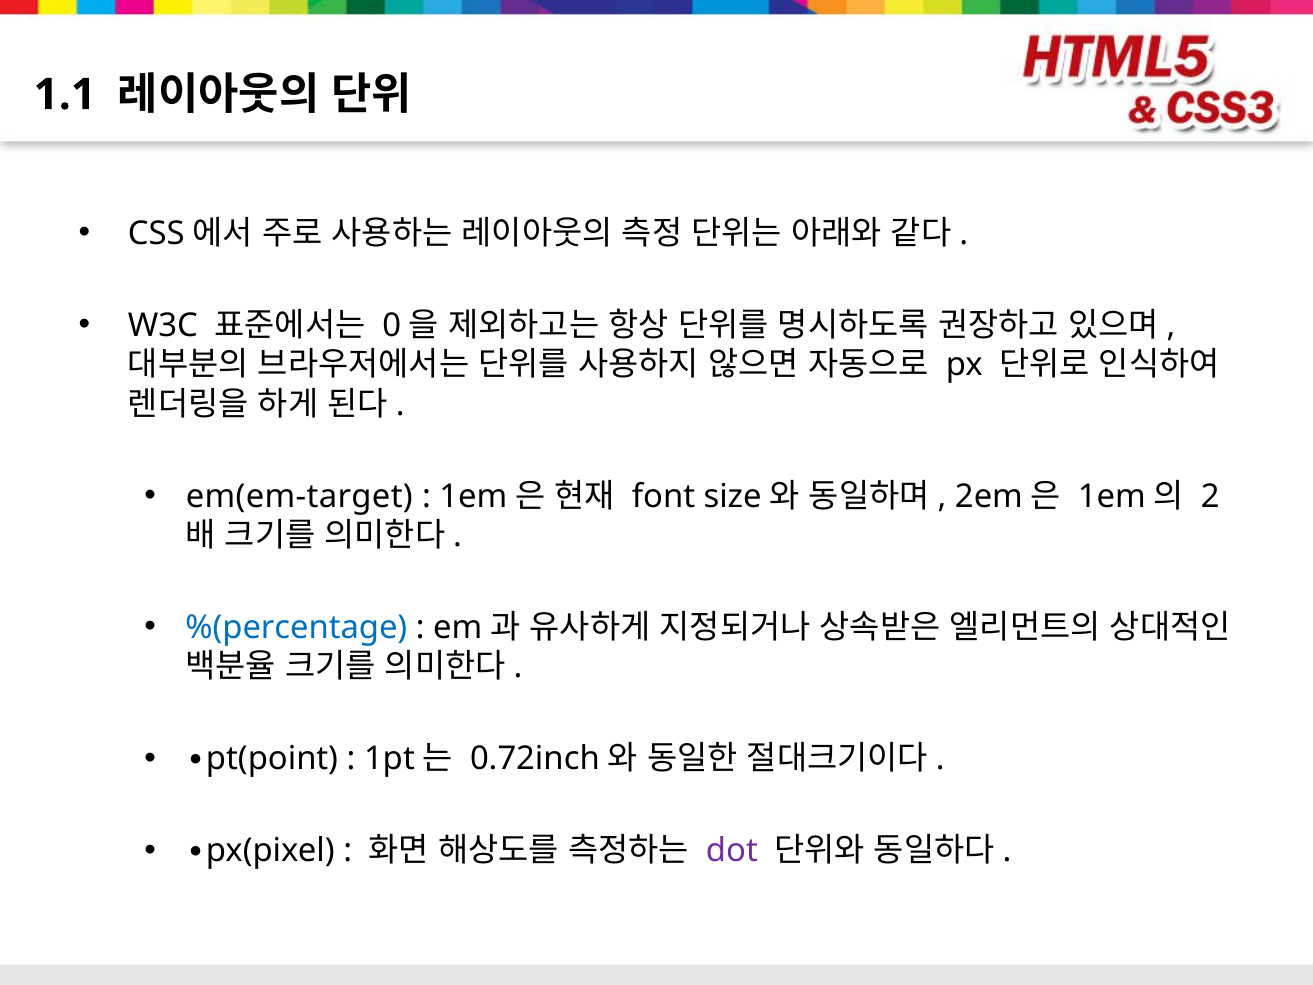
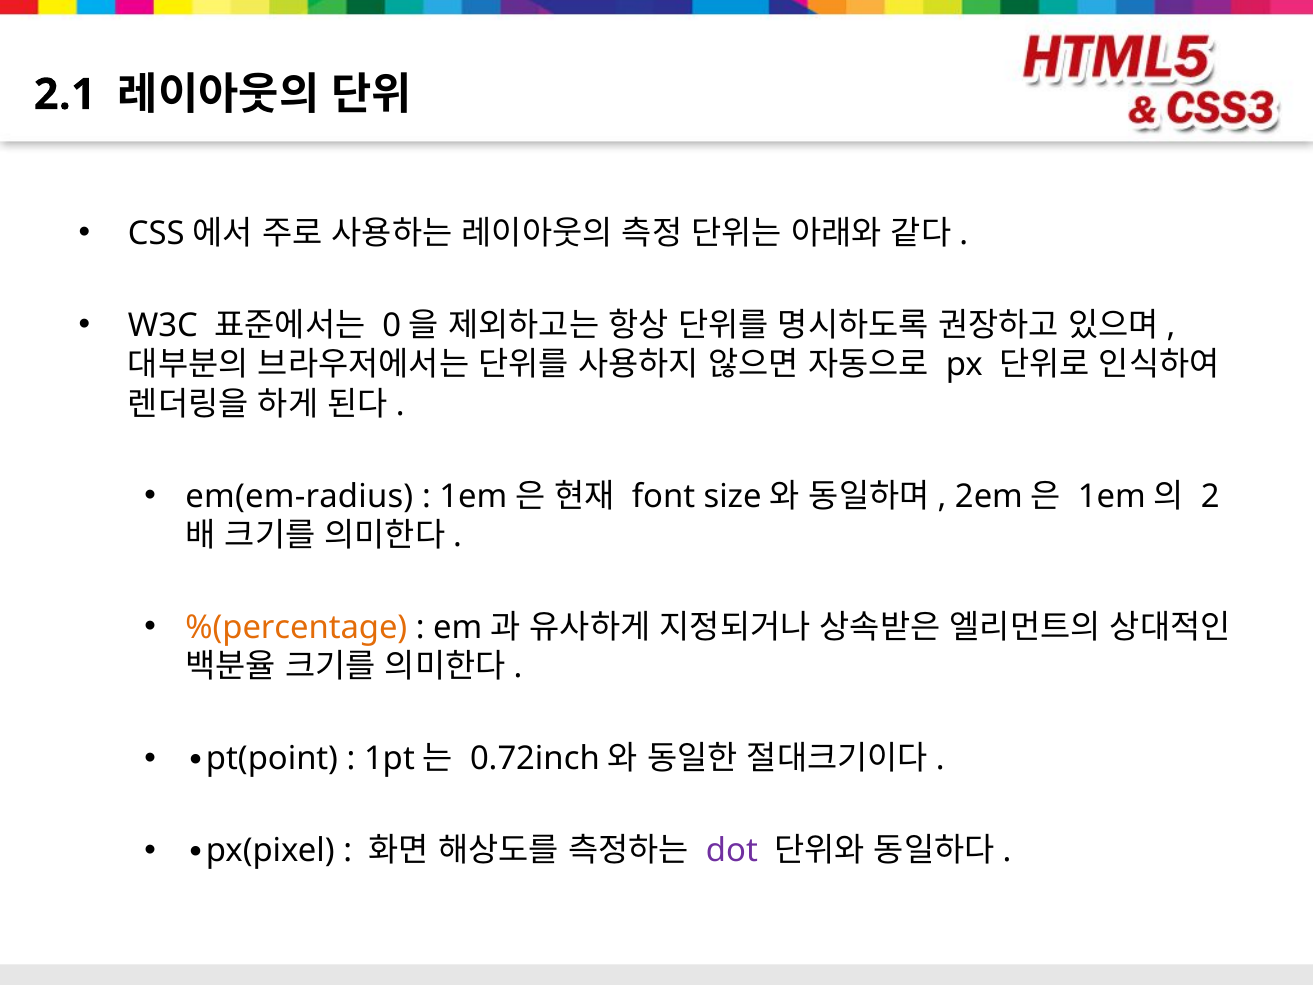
1.1: 1.1 -> 2.1 (65, 95)
em(em-target: em(em-target -> em(em-radius (299, 496)
%(percentage colour: blue -> orange (296, 628)
